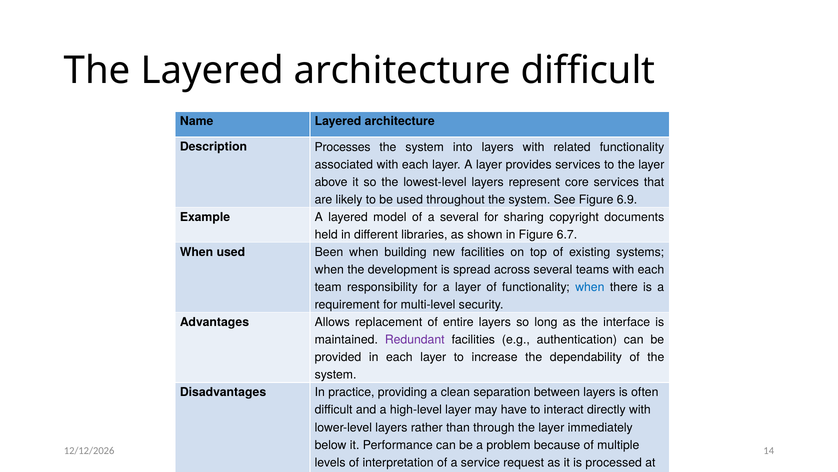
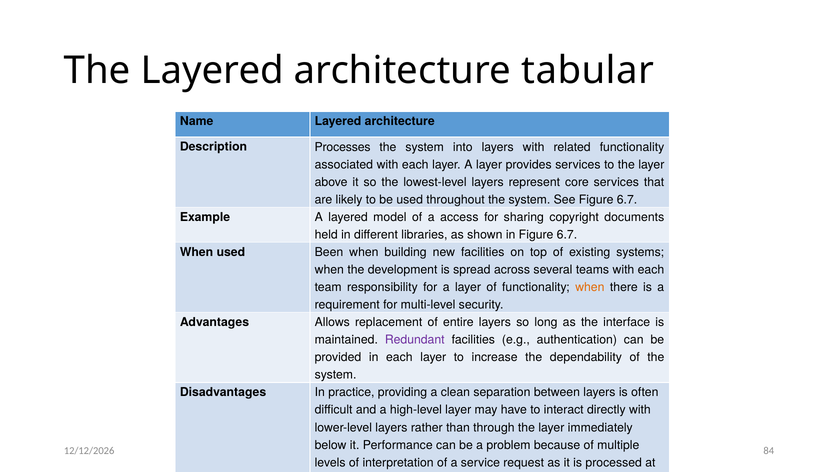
architecture difficult: difficult -> tabular (588, 70)
See Figure 6.9: 6.9 -> 6.7 (627, 199)
a several: several -> access (459, 217)
when colour: blue -> orange (590, 287)
14: 14 -> 84 (769, 450)
